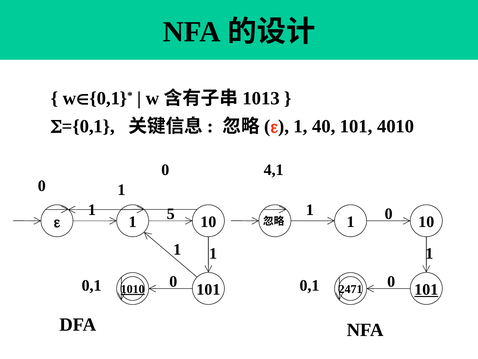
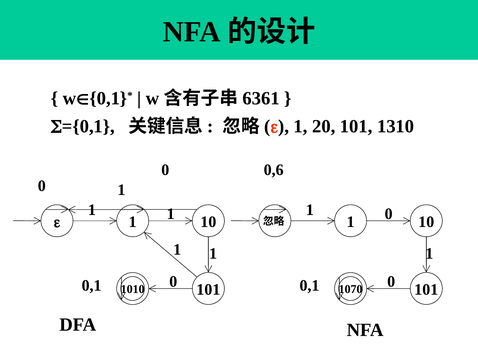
1013: 1013 -> 6361 (261, 98)
40: 40 -> 20 (324, 126)
4010: 4010 -> 1310 (396, 126)
4,1: 4,1 -> 0,6 (274, 170)
5: 5 -> 1 (171, 214)
101 underline: present -> none (426, 289)
1010 underline: present -> none (133, 289)
2471: 2471 -> 1070 (351, 289)
